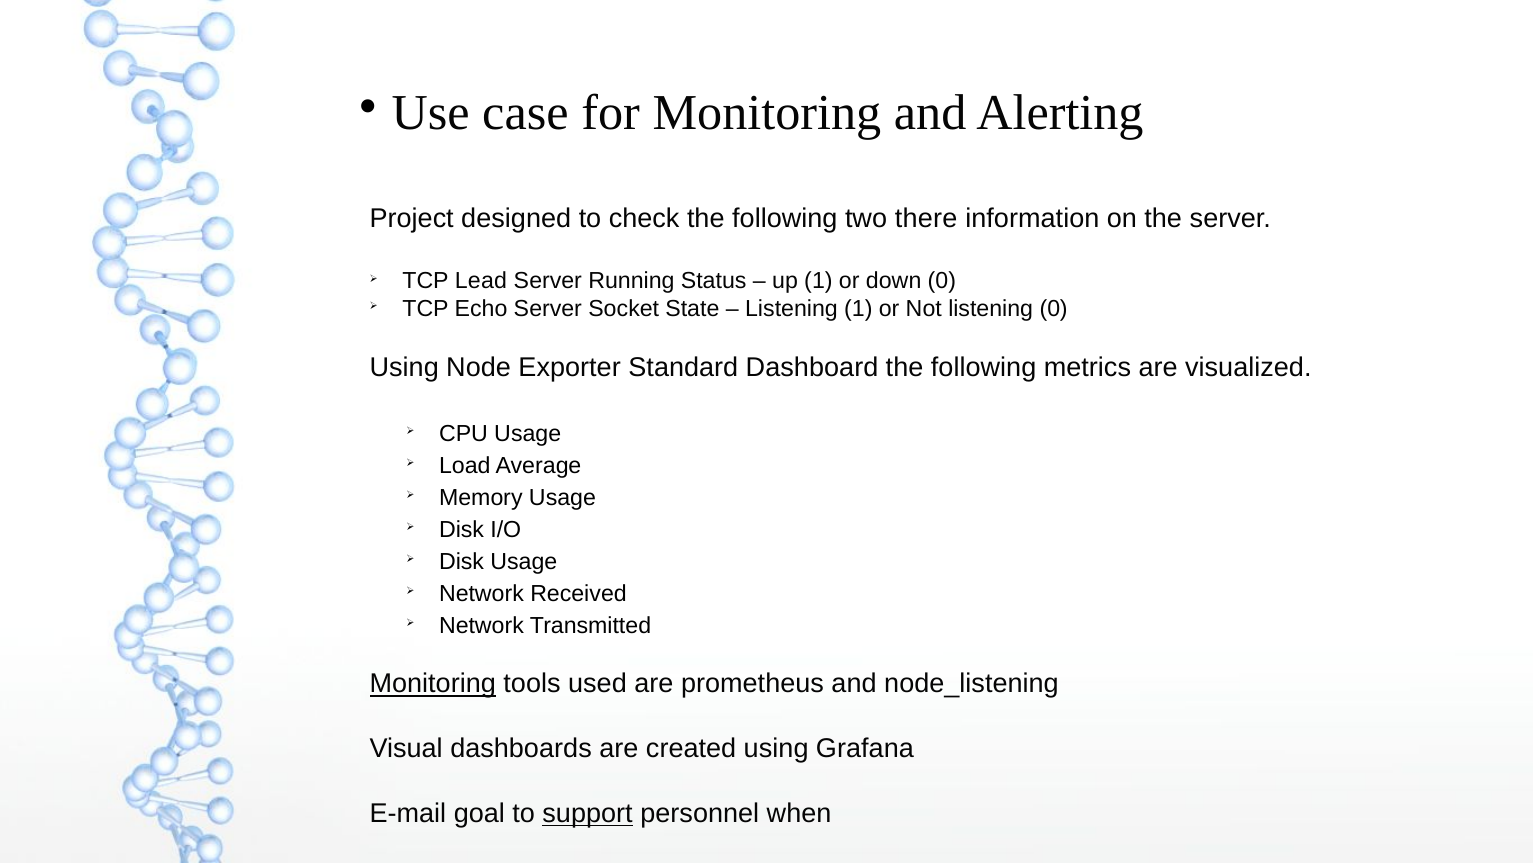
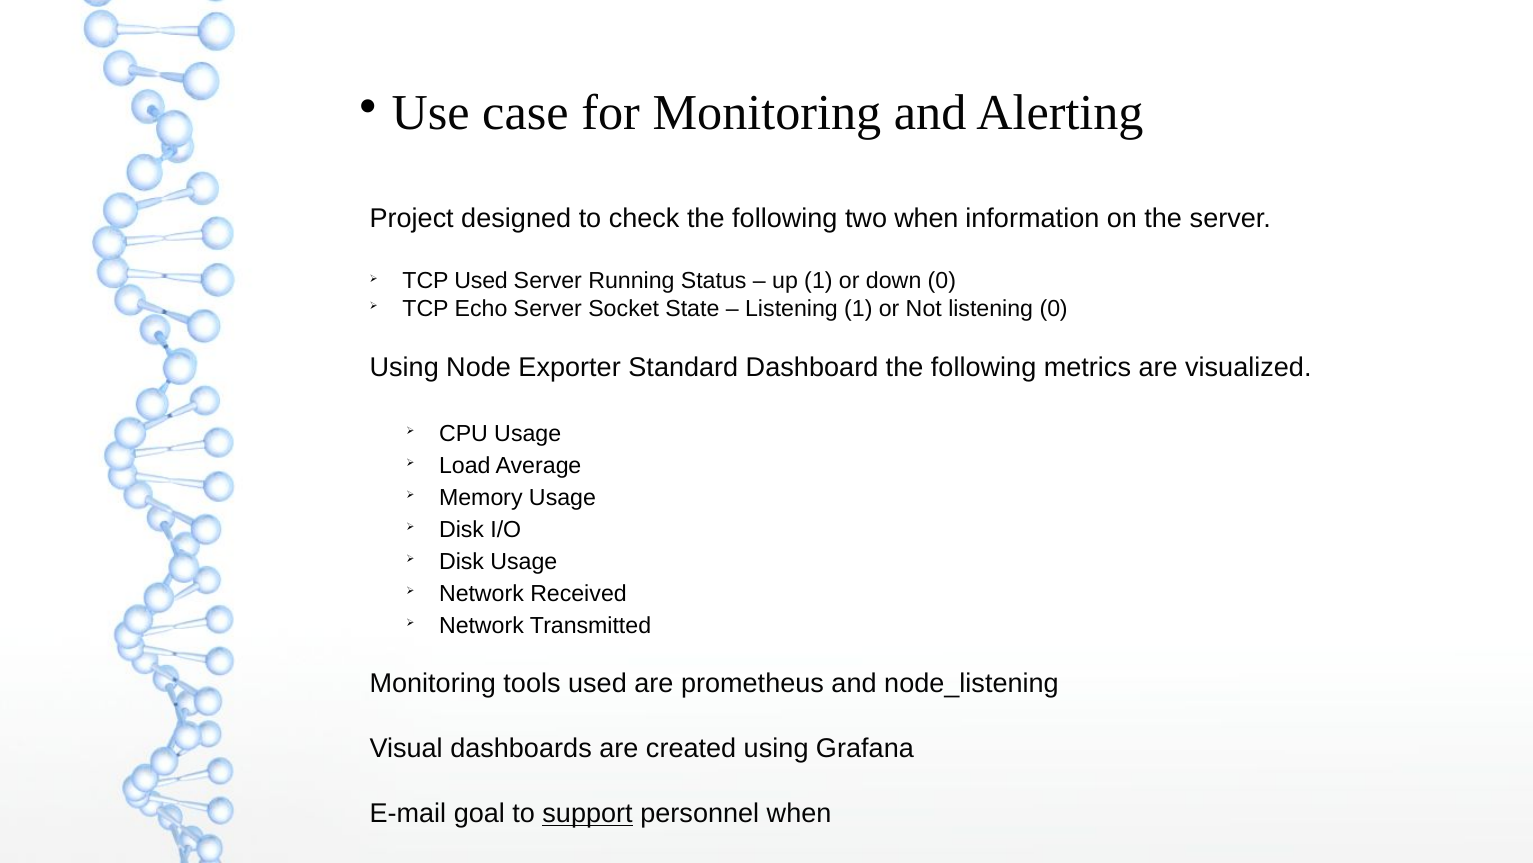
two there: there -> when (926, 219)
TCP Lead: Lead -> Used (481, 281)
Monitoring underline: present -> none (433, 684)
